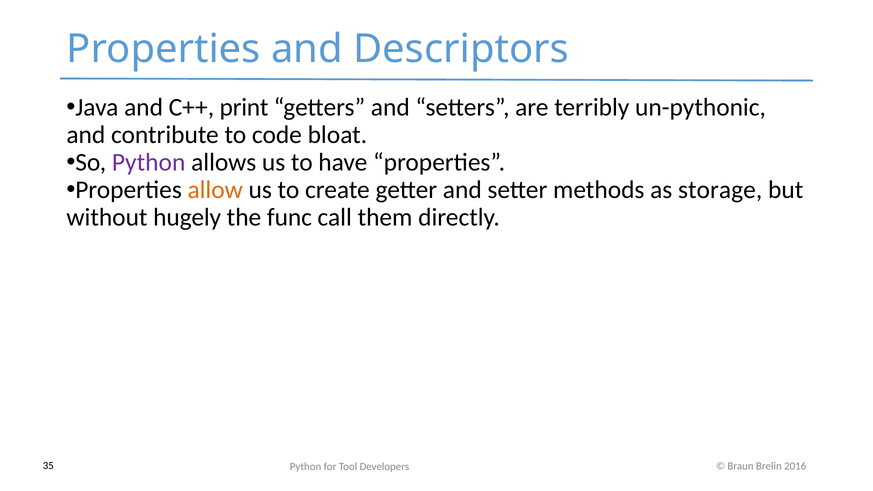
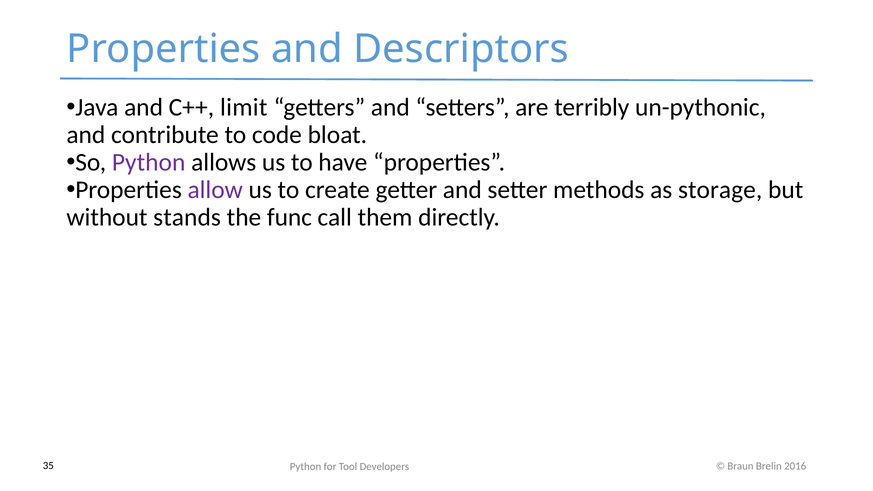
print: print -> limit (244, 107)
allow colour: orange -> purple (215, 190)
hugely: hugely -> stands (187, 217)
